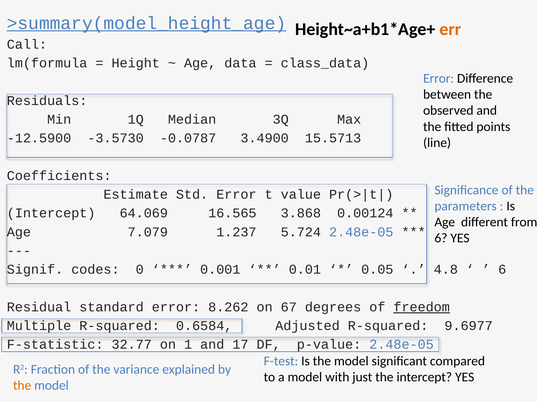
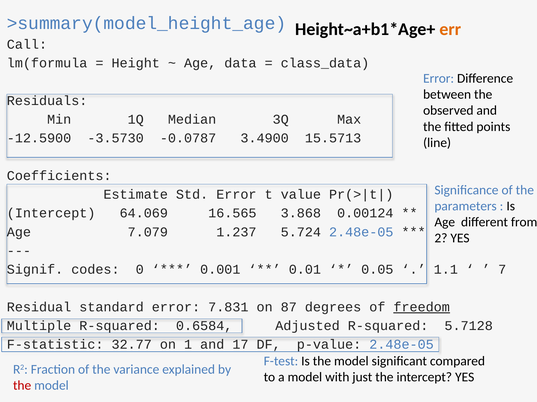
>summary(model_height_age underline: present -> none (147, 23)
6: 6 -> 2 (441, 239)
4.8: 4.8 -> 1.1 (446, 270)
6: 6 -> 7 (502, 270)
8.262: 8.262 -> 7.831 (228, 308)
67: 67 -> 87 (289, 308)
9.6977: 9.6977 -> 5.7128 (469, 326)
the colour: orange -> red (22, 386)
